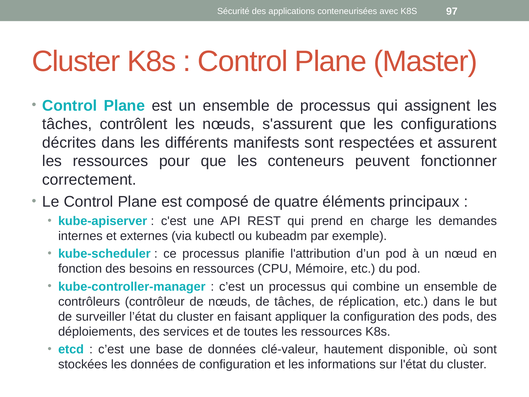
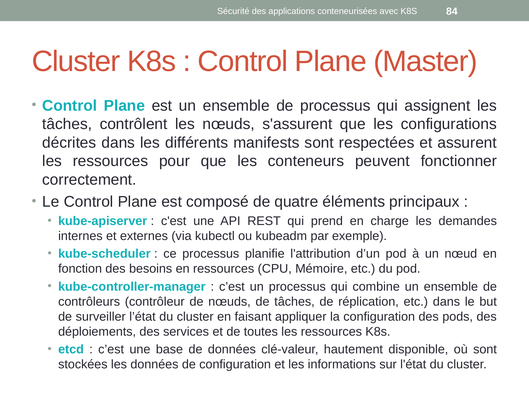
97: 97 -> 84 (452, 11)
